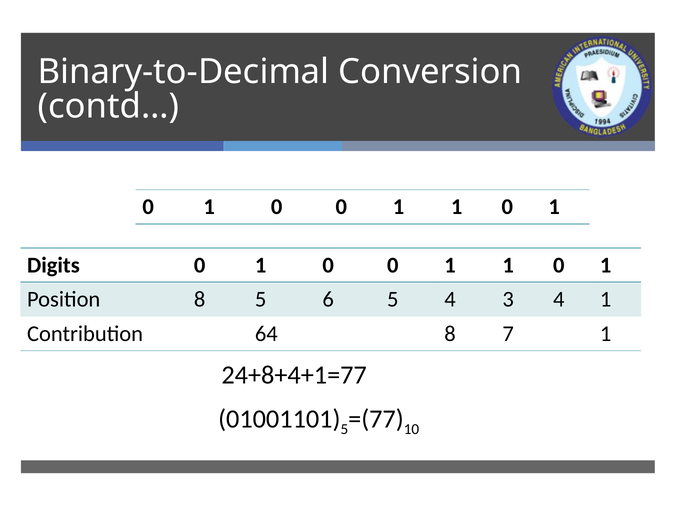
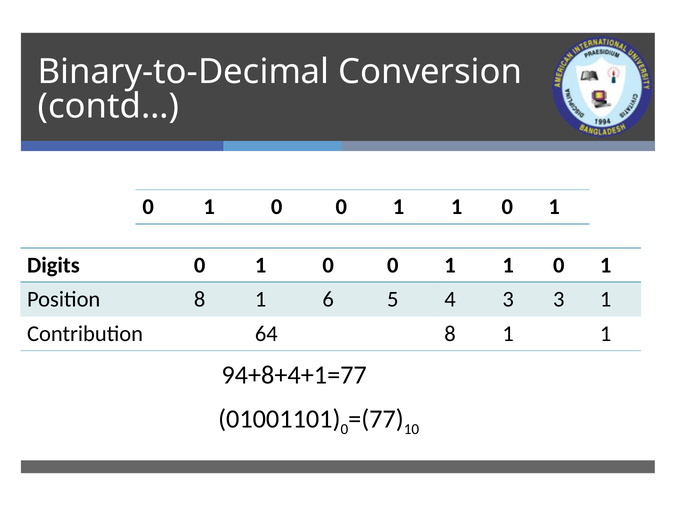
Position 8 5: 5 -> 1 (261, 299)
3 4: 4 -> 3 (559, 299)
64 8 7: 7 -> 1 (508, 334)
24+8+4+1=77: 24+8+4+1=77 -> 94+8+4+1=77 (294, 375)
5: 5 -> 0 (344, 429)
